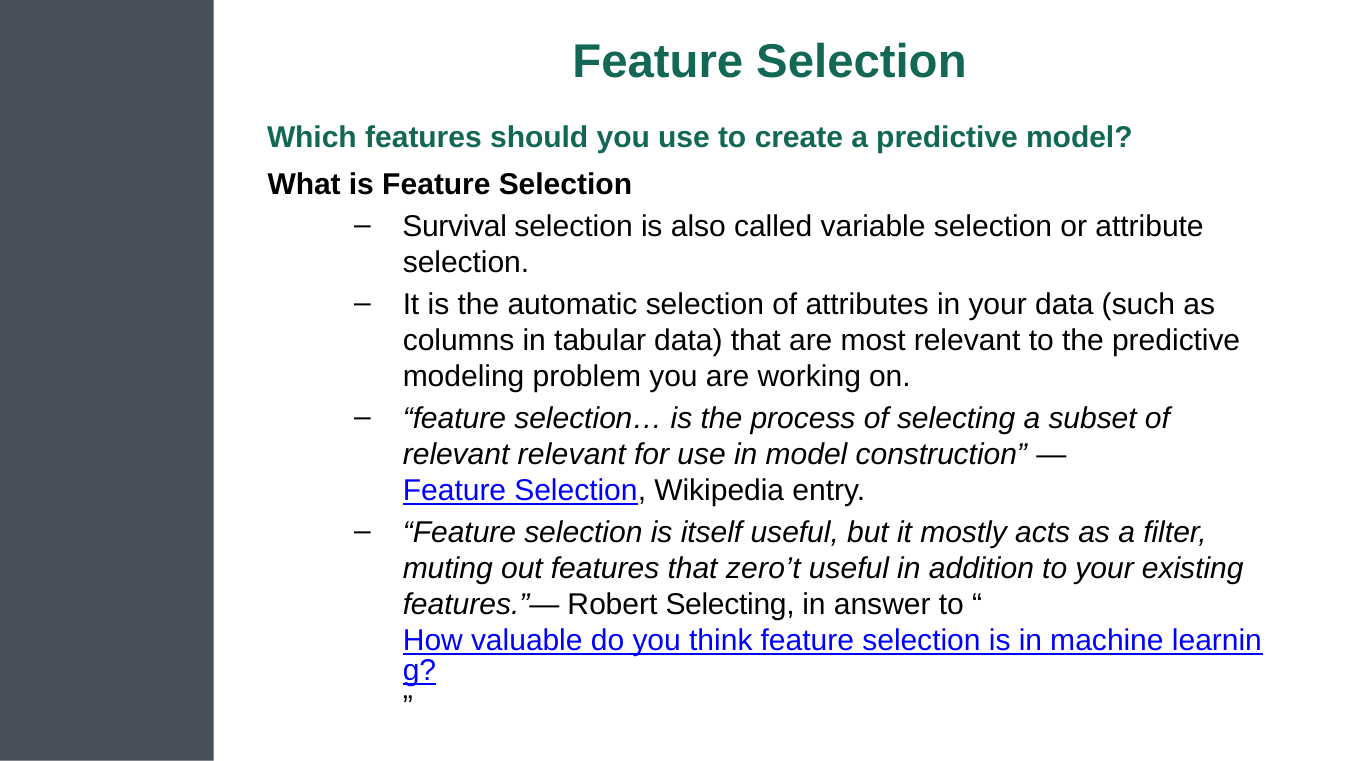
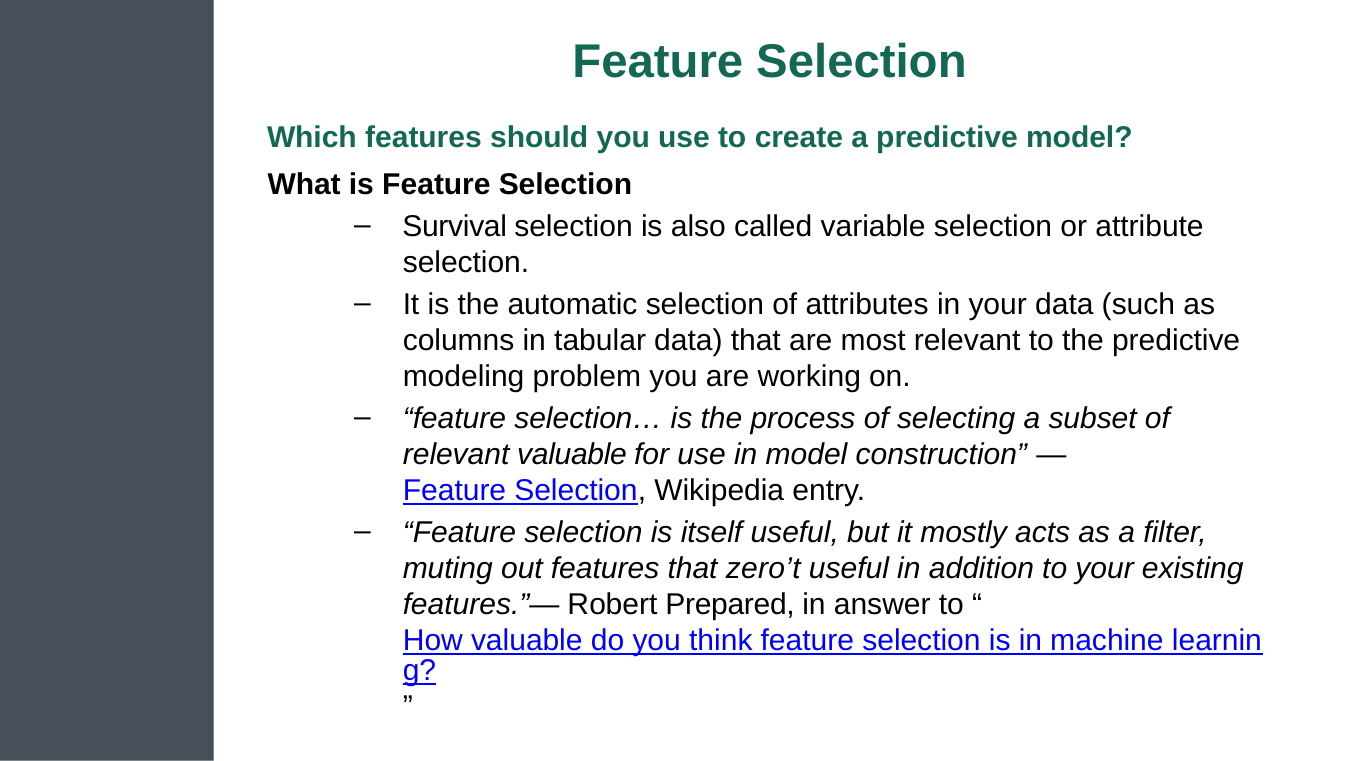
relevant relevant: relevant -> valuable (572, 455)
Robert Selecting: Selecting -> Prepared (730, 605)
